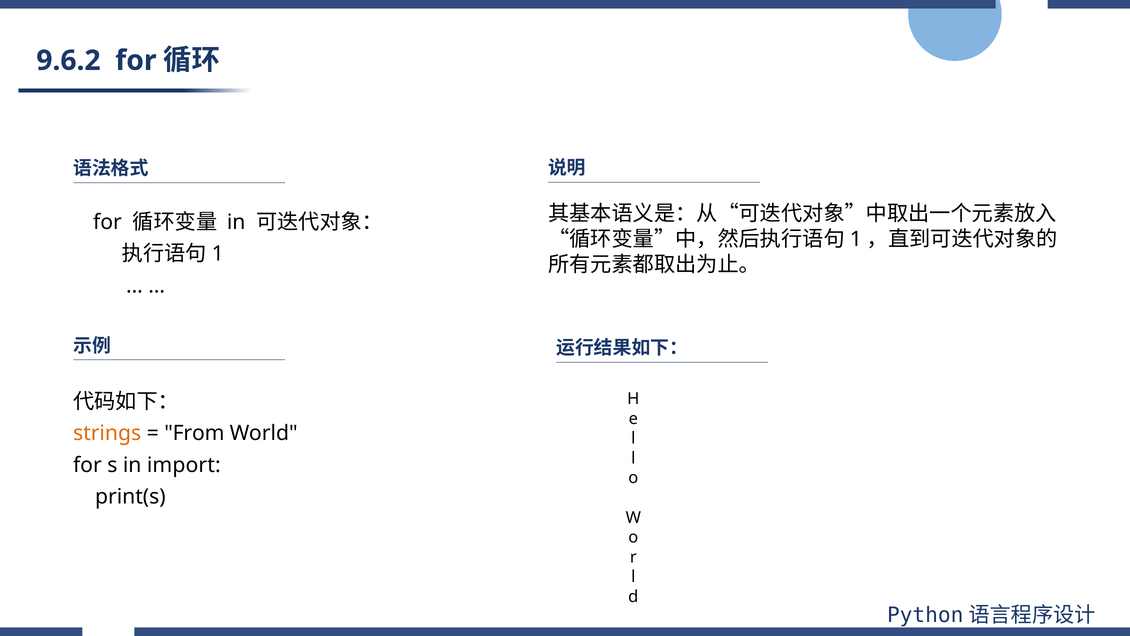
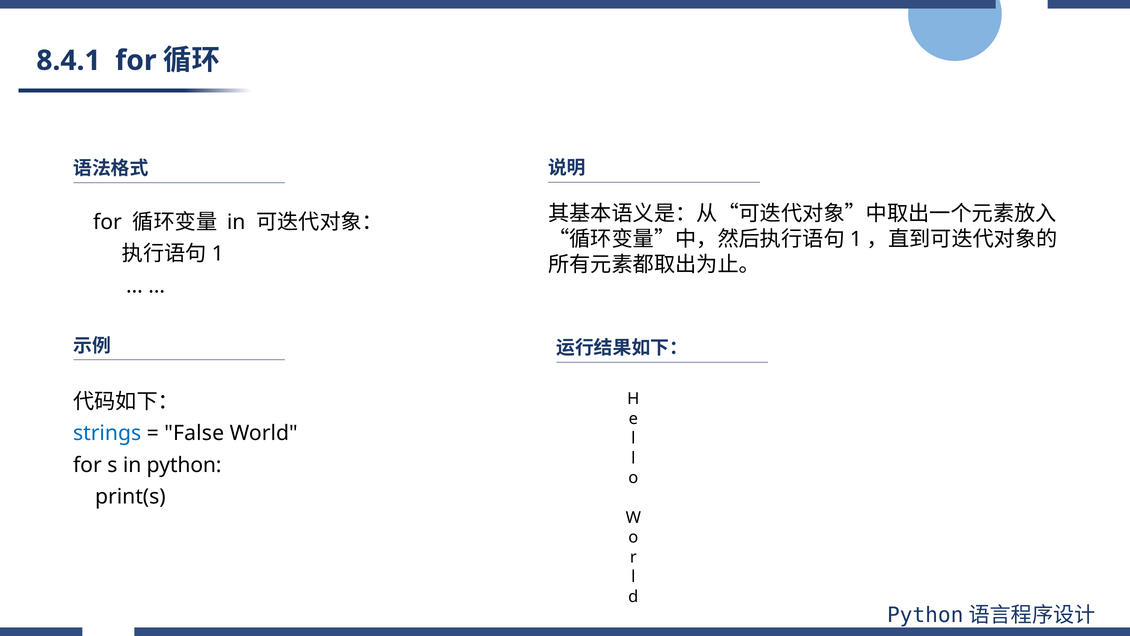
9.6.2: 9.6.2 -> 8.4.1 (68, 61)
strings colour: orange -> blue (107, 433)
From: From -> False (194, 433)
import: import -> python (184, 465)
